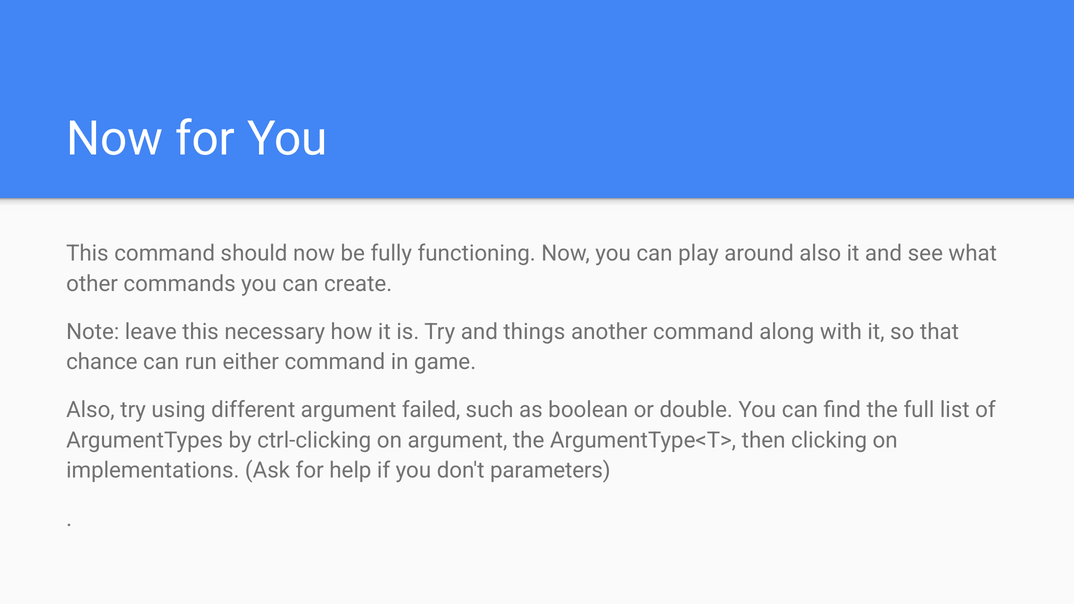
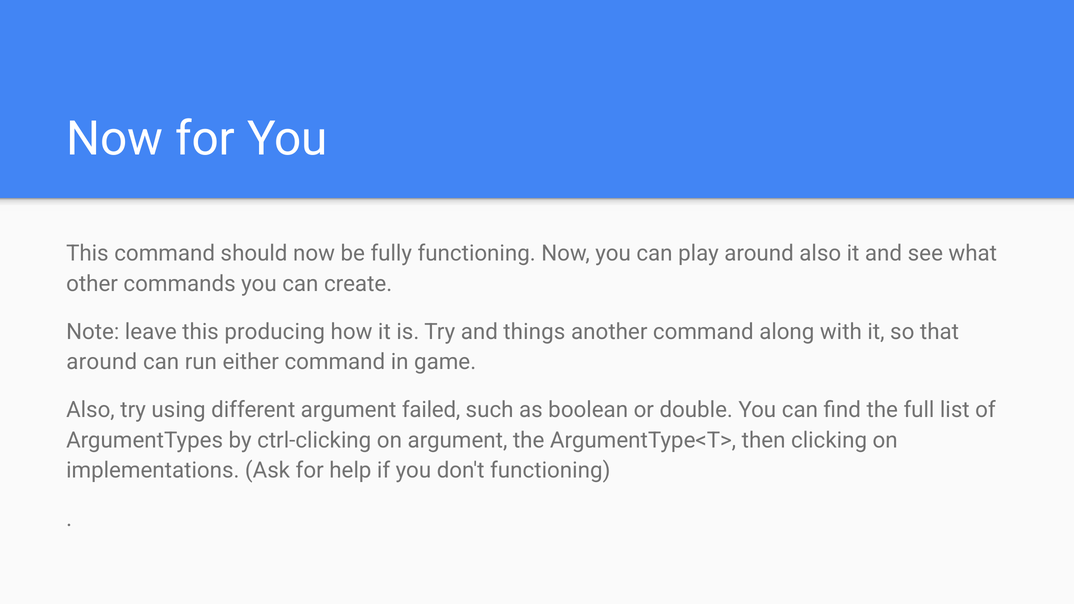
necessary: necessary -> producing (275, 332)
chance: chance -> around (102, 362)
don't parameters: parameters -> functioning (550, 471)
